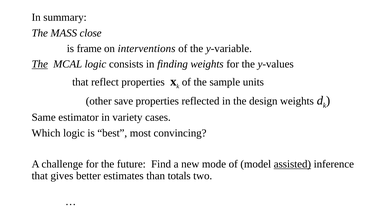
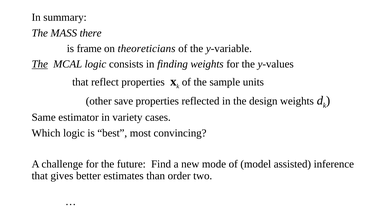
close: close -> there (91, 33)
interventions: interventions -> theoreticians (147, 49)
assisted underline: present -> none (292, 164)
totals: totals -> order (179, 176)
